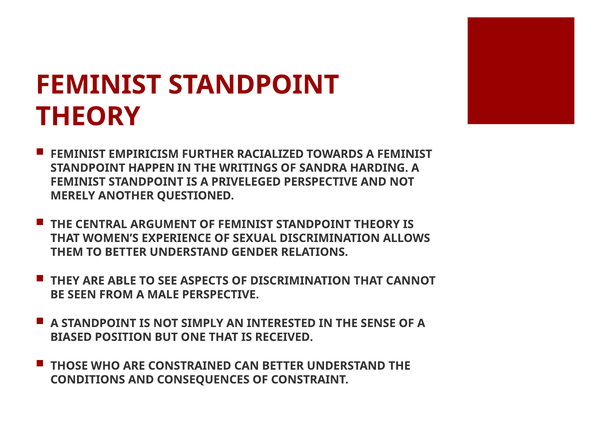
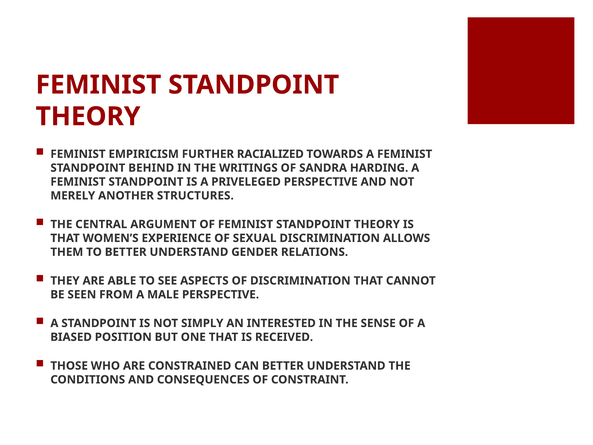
HAPPEN: HAPPEN -> BEHIND (151, 168)
QUESTIONED: QUESTIONED -> STRUCTURES (195, 196)
